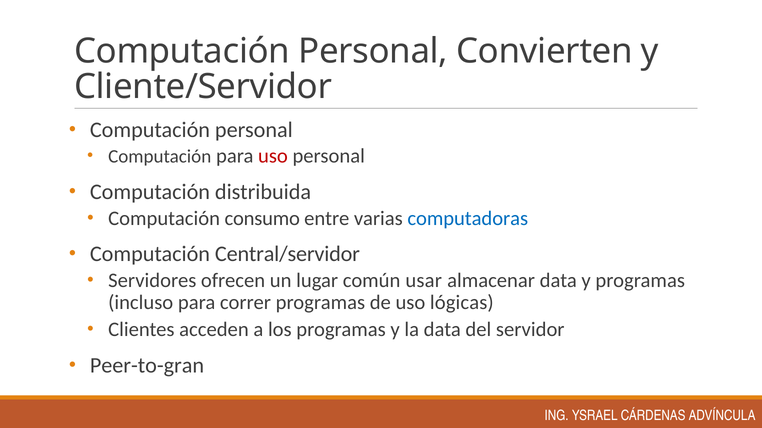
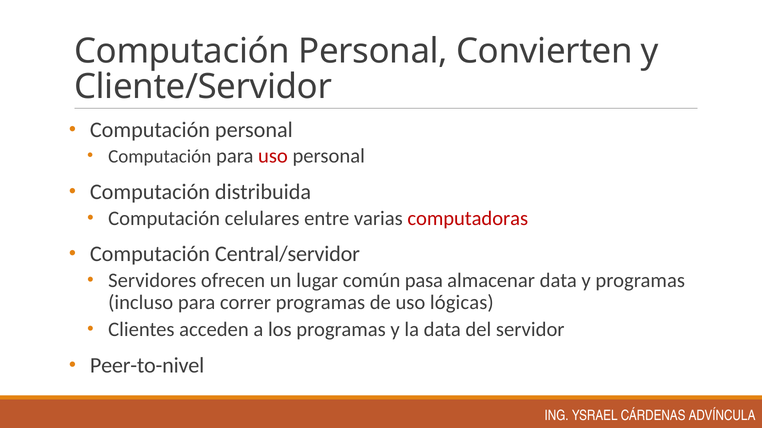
consumo: consumo -> celulares (262, 219)
computadoras colour: blue -> red (468, 219)
usar: usar -> pasa (424, 281)
Peer-to-gran: Peer-to-gran -> Peer-to-nivel (147, 366)
